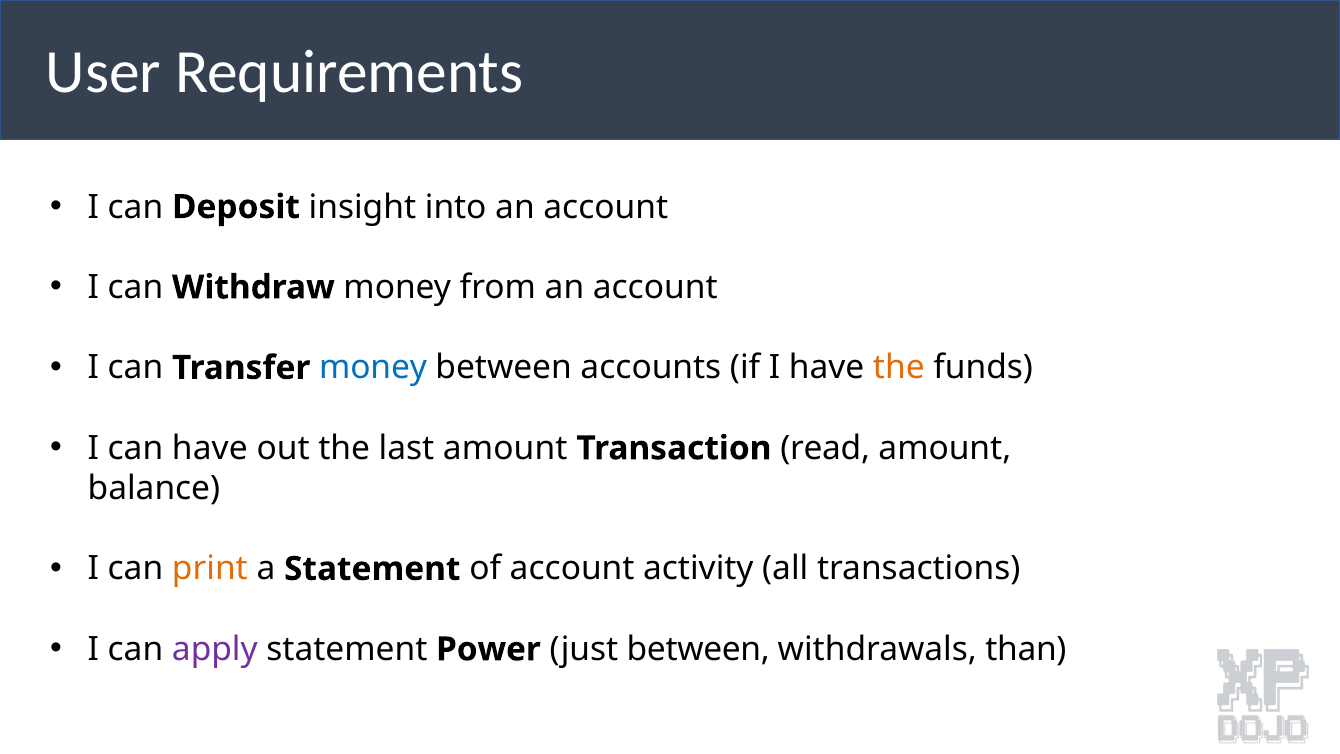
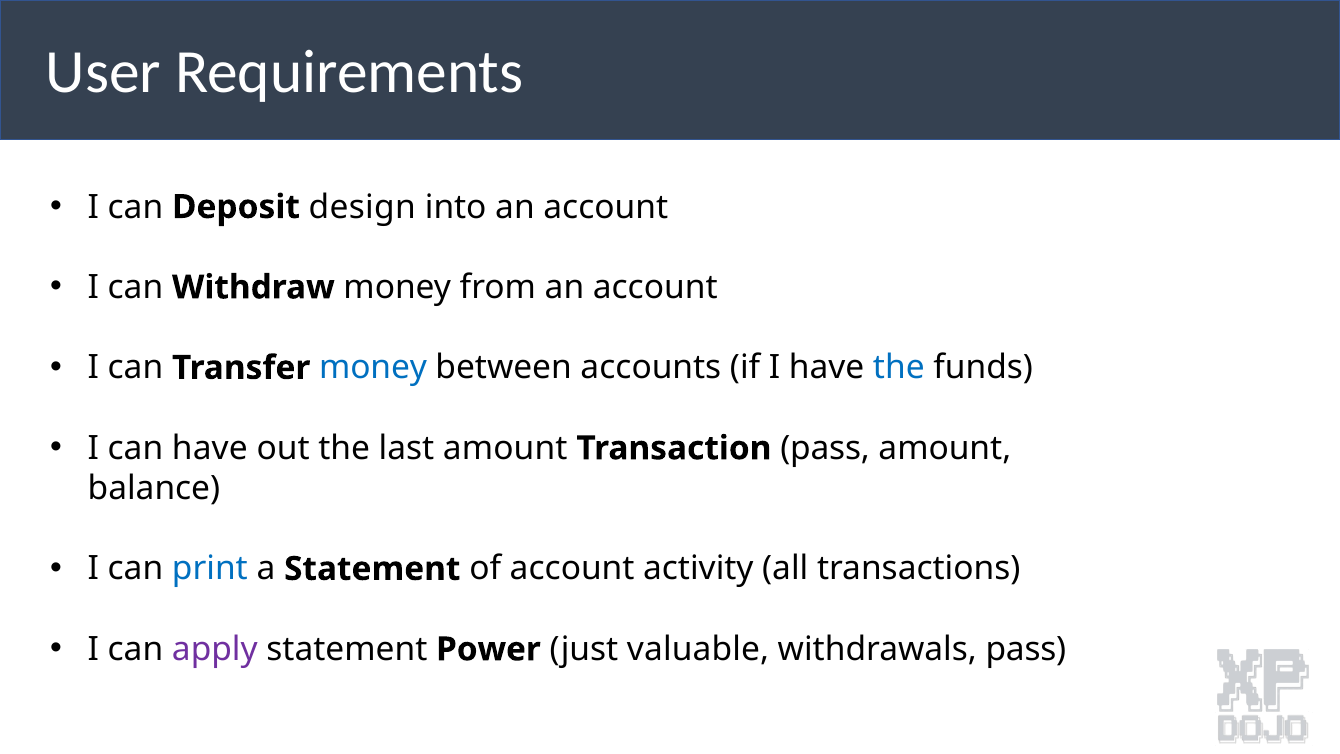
insight: insight -> design (362, 207)
the colour: orange -> blue (899, 368)
Transaction read: read -> pass (825, 448)
print colour: orange -> blue (210, 569)
just between: between -> valuable (698, 649)
withdrawals than: than -> pass (1026, 649)
